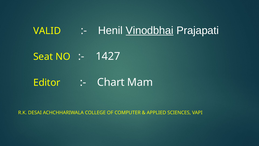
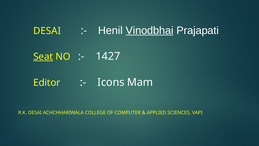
VALID: VALID -> DESAI (47, 31)
Seat underline: none -> present (43, 57)
Chart: Chart -> Icons (111, 82)
